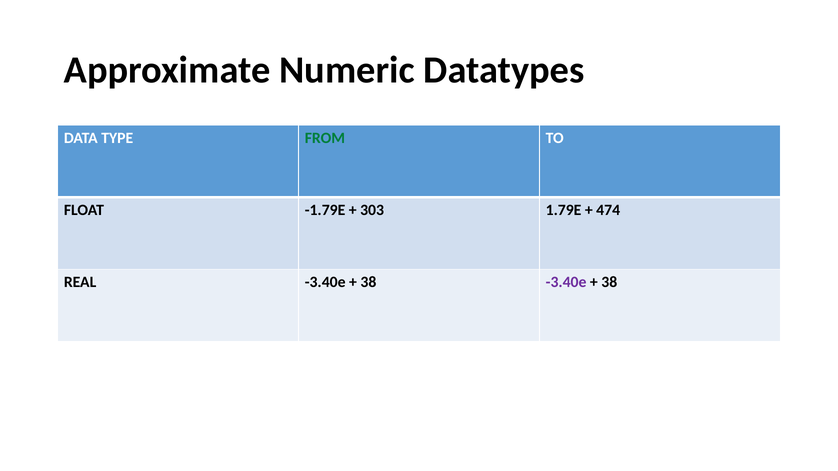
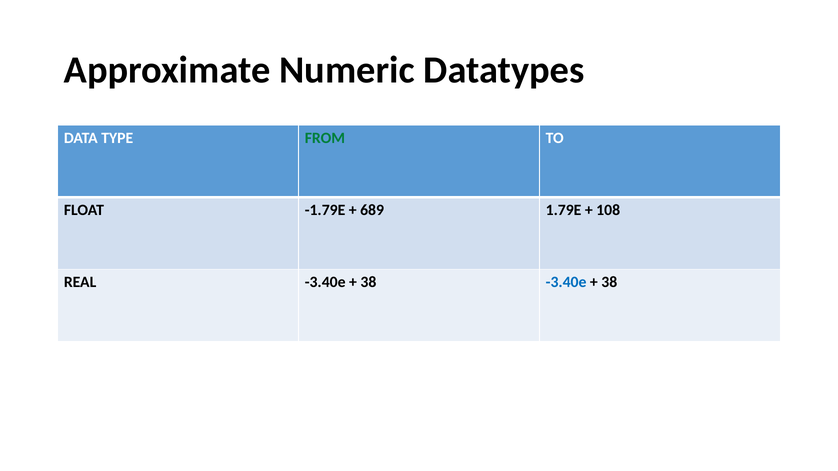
303: 303 -> 689 (372, 210)
474: 474 -> 108 (608, 210)
-3.40e colour: purple -> blue (566, 282)
